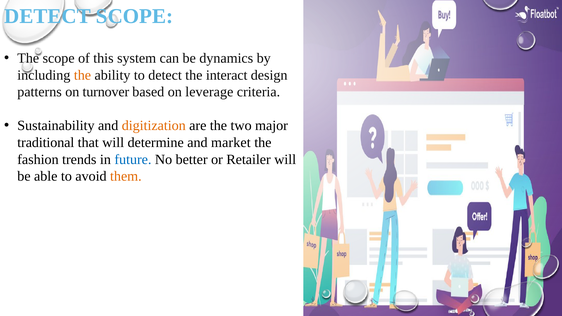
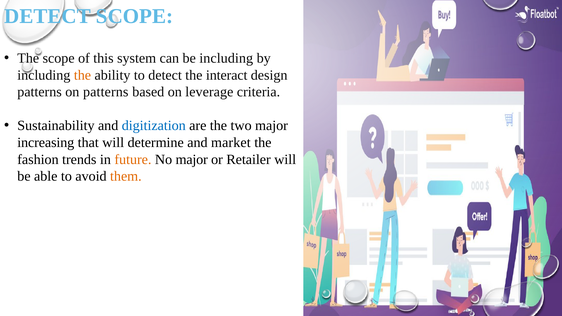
be dynamics: dynamics -> including (226, 58)
on turnover: turnover -> patterns (106, 92)
digitization colour: orange -> blue (154, 126)
traditional: traditional -> increasing (46, 143)
future colour: blue -> orange (133, 159)
No better: better -> major (192, 159)
